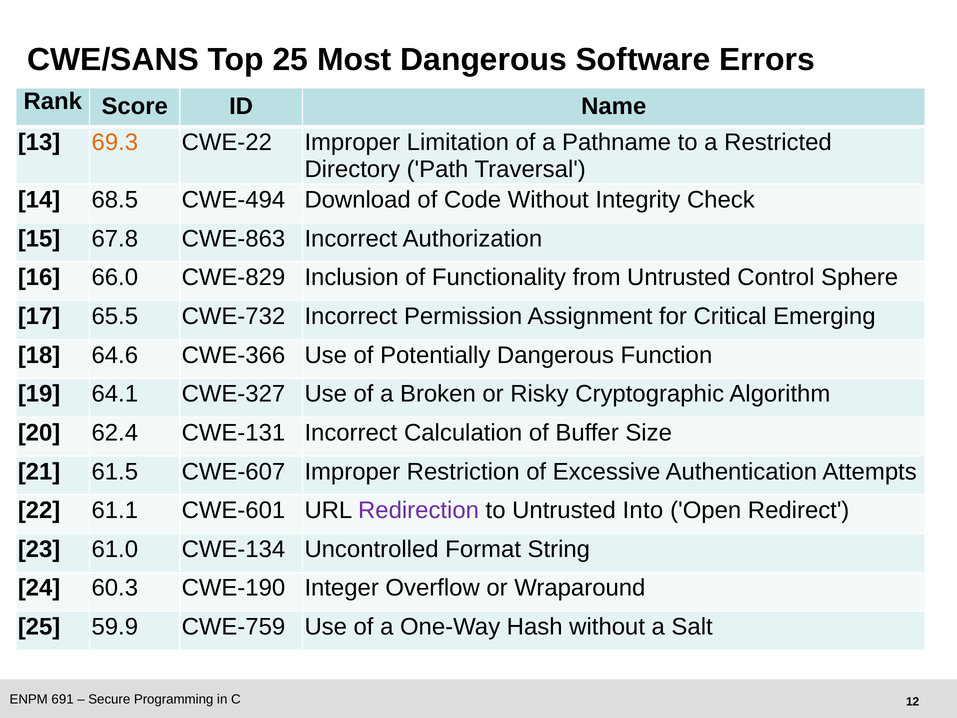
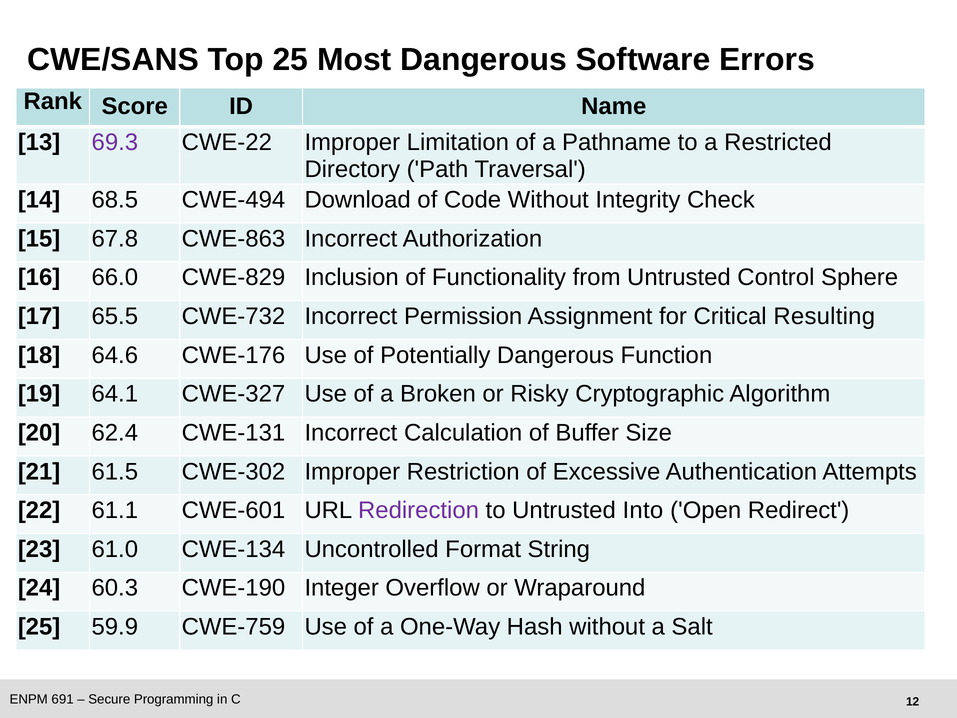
69.3 colour: orange -> purple (115, 142)
Emerging: Emerging -> Resulting (824, 316)
CWE-366: CWE-366 -> CWE-176 (233, 355)
CWE-607: CWE-607 -> CWE-302 (233, 471)
